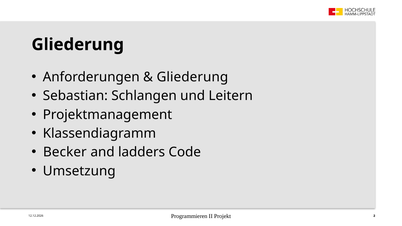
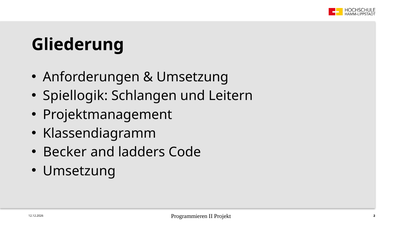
Gliederung: Gliederung -> Umsetzung (192, 77)
Sebastian: Sebastian -> Spiellogik (75, 96)
